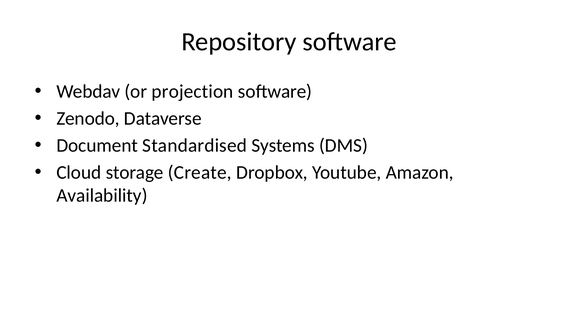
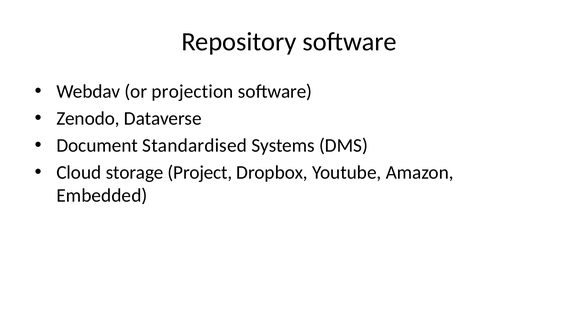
Create: Create -> Project (200, 173)
Availability: Availability -> Embedded (102, 196)
